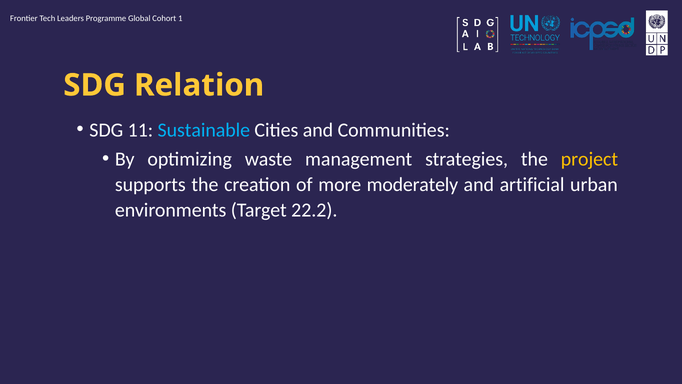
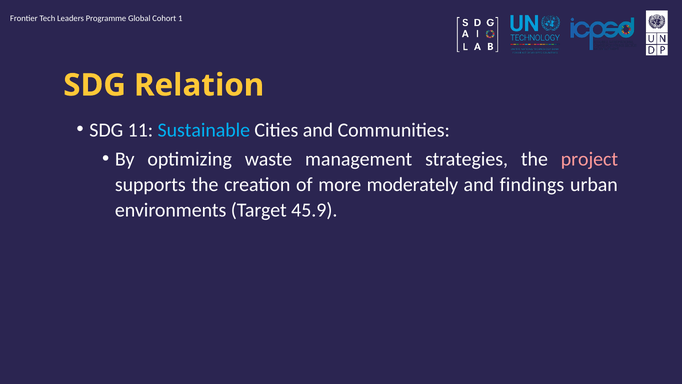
project colour: yellow -> pink (589, 159)
artificial: artificial -> findings (532, 184)
22.2: 22.2 -> 45.9 (314, 210)
